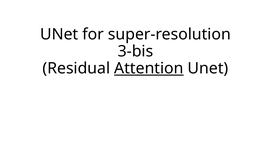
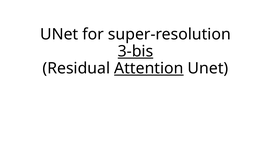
3-bis underline: none -> present (135, 51)
